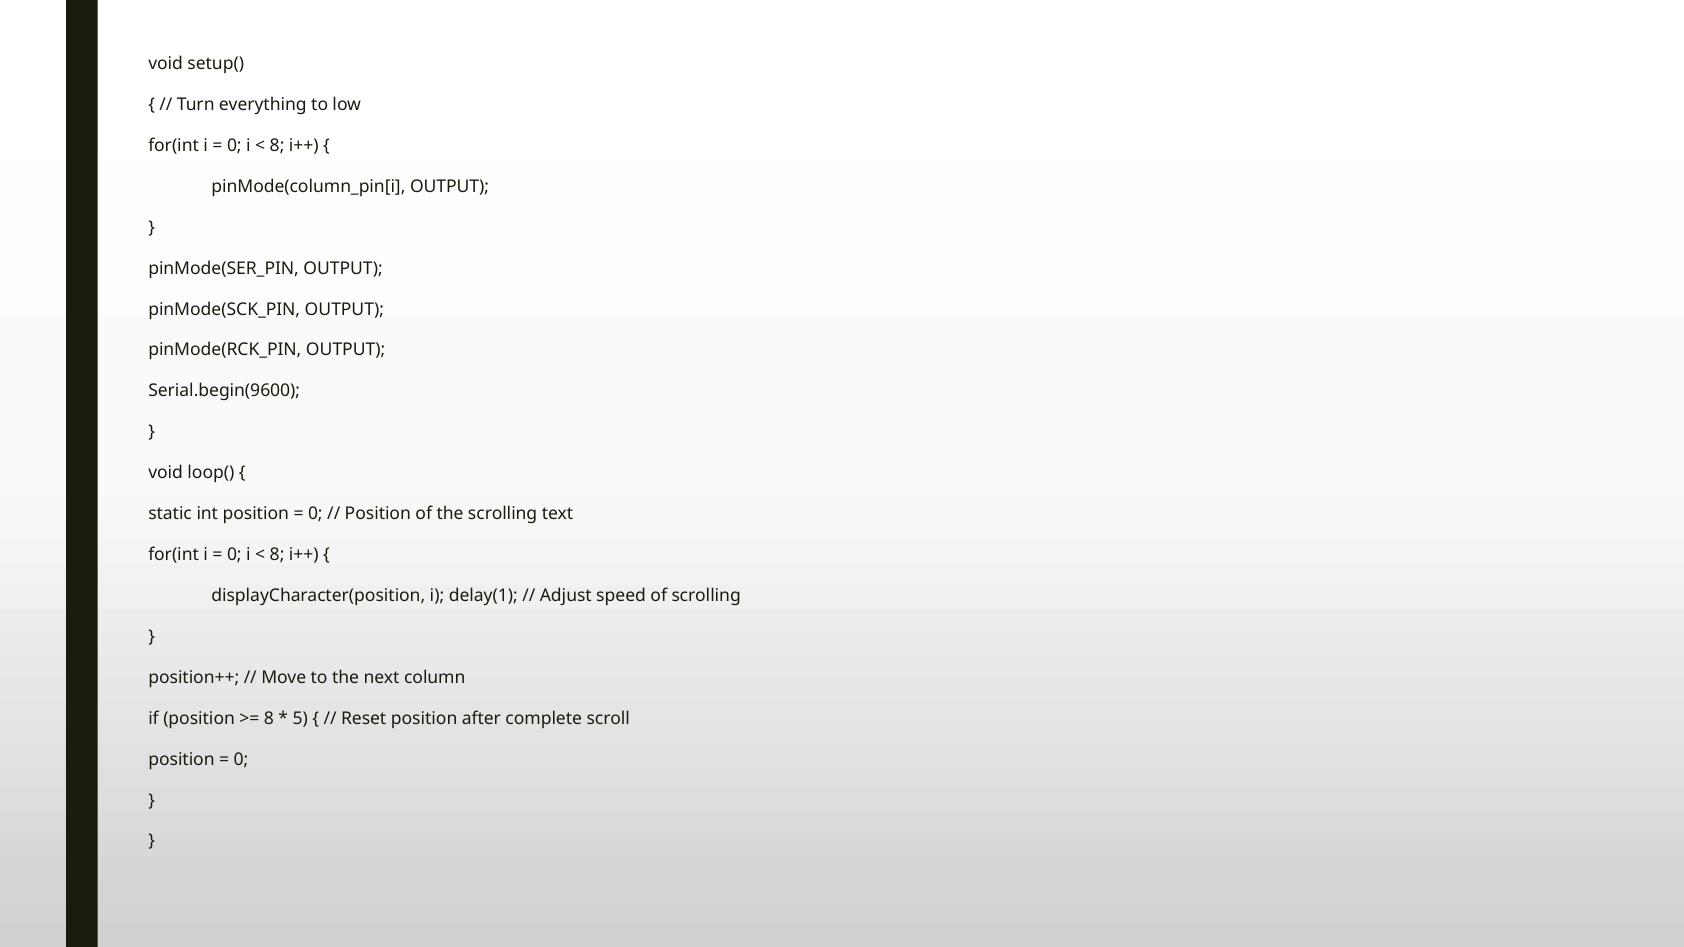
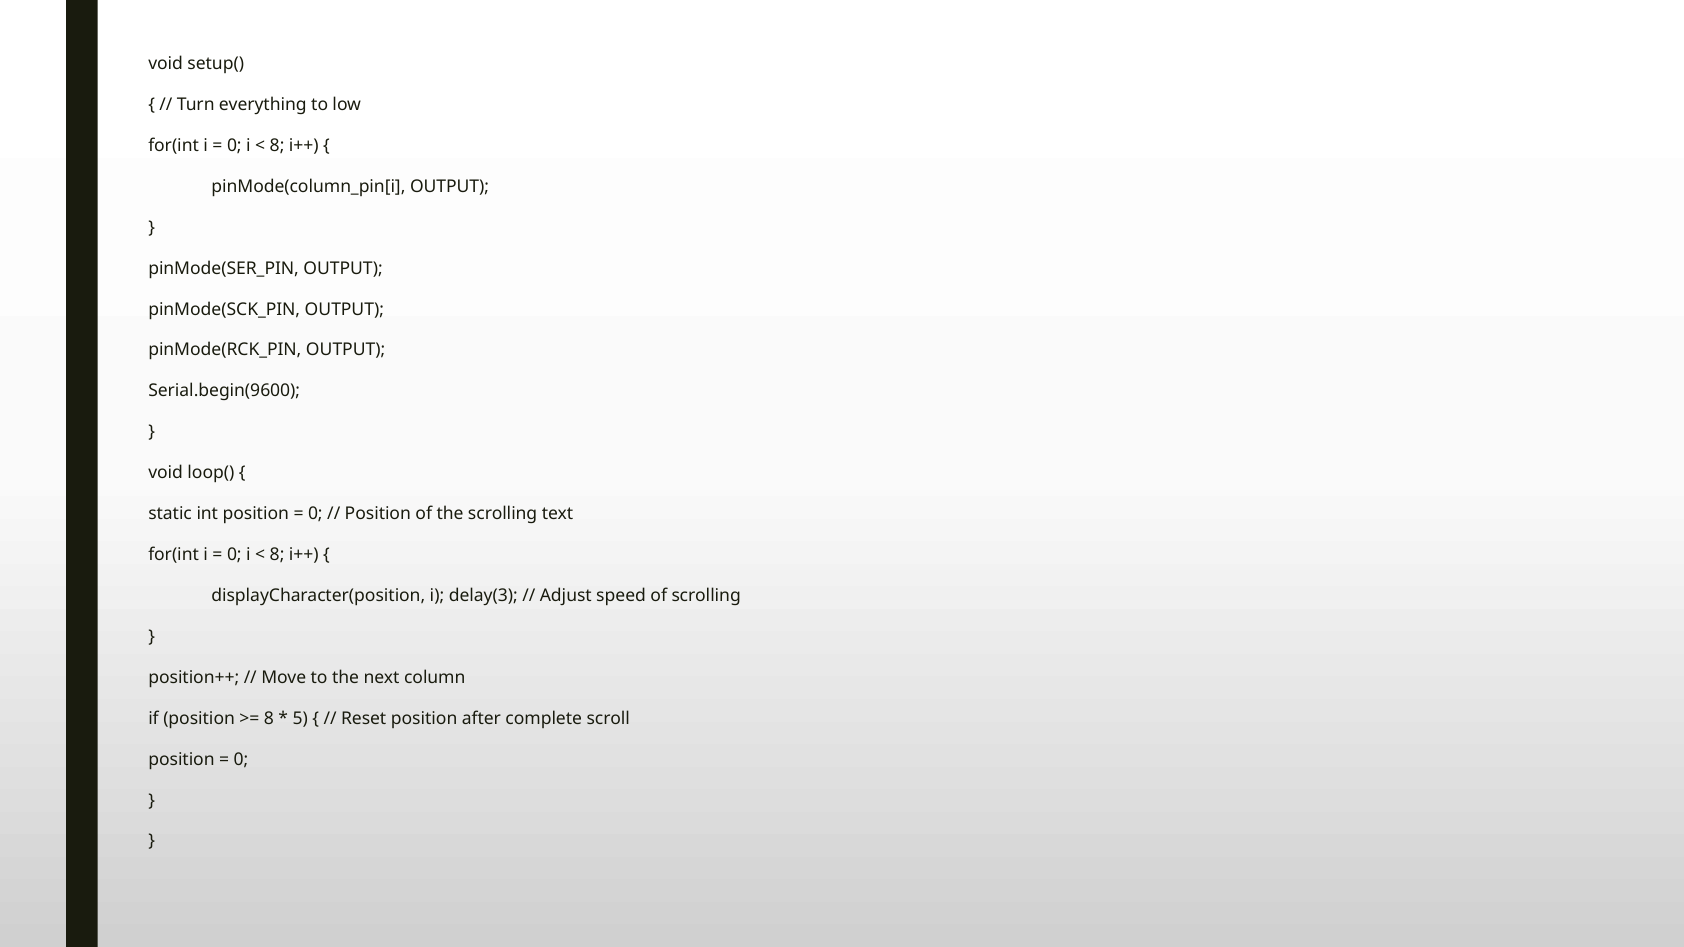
delay(1: delay(1 -> delay(3 (483, 596)
